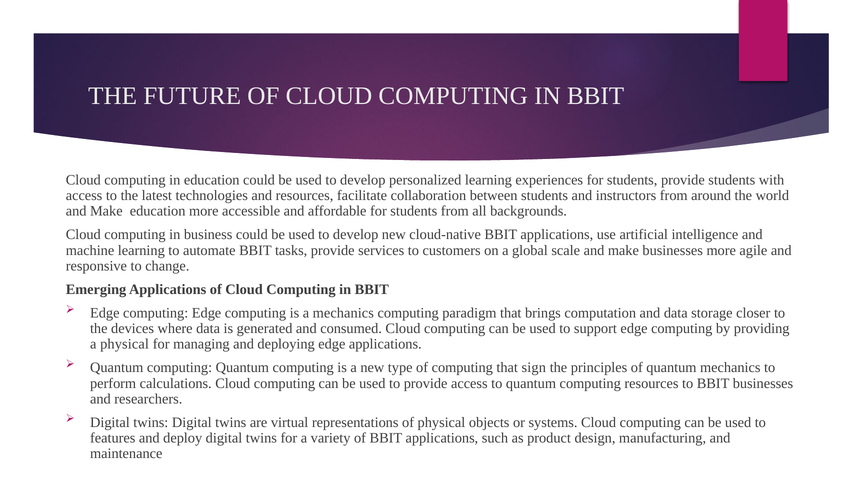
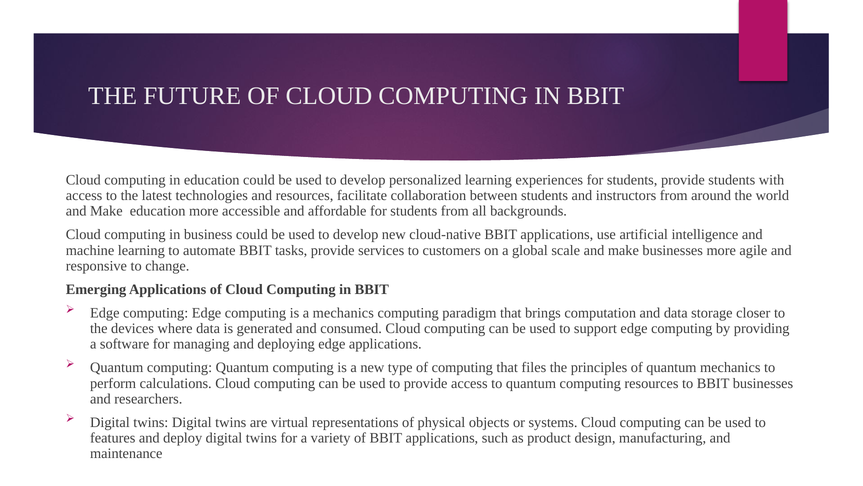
a physical: physical -> software (125, 344)
sign: sign -> files (534, 367)
